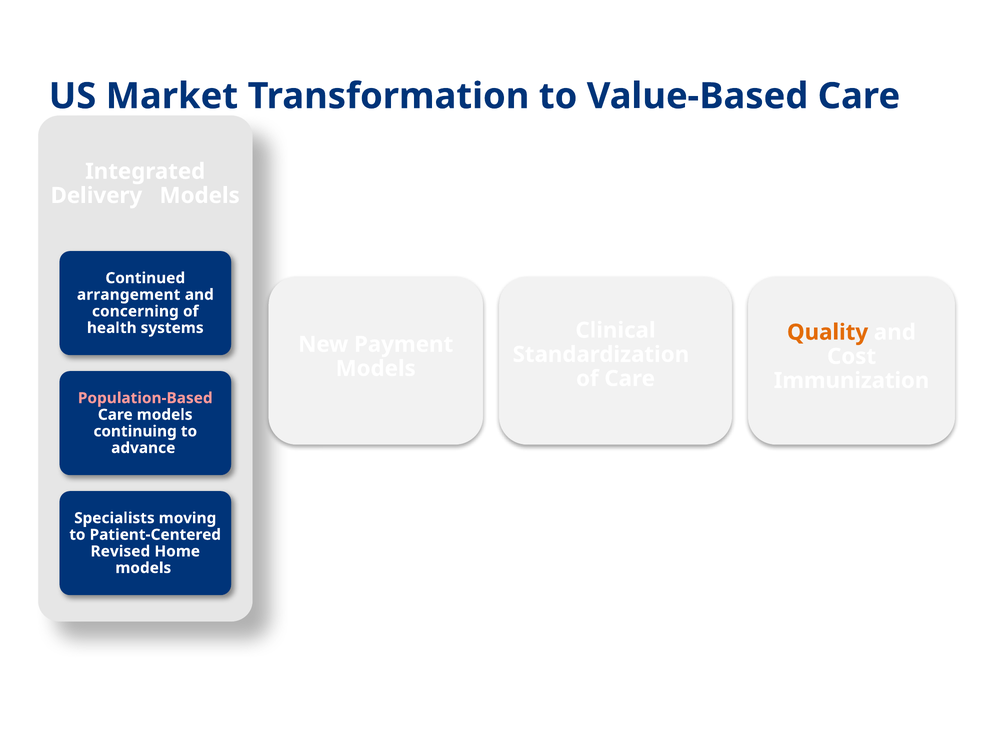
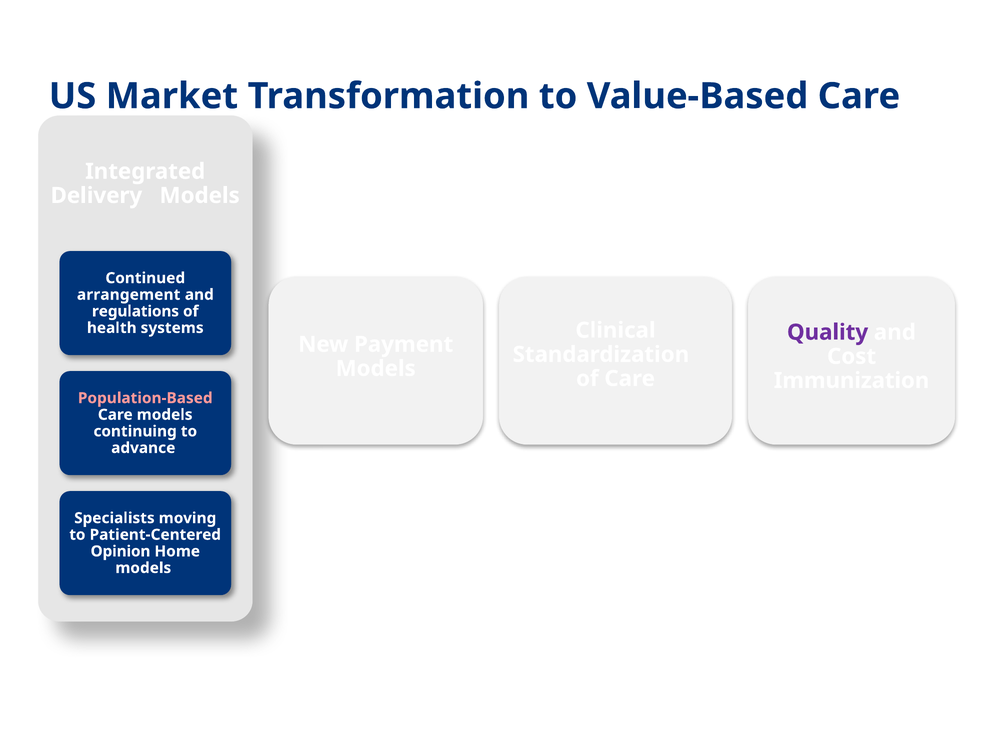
concerning: concerning -> regulations (135, 311)
Quality colour: orange -> purple (828, 332)
Revised: Revised -> Opinion (120, 552)
